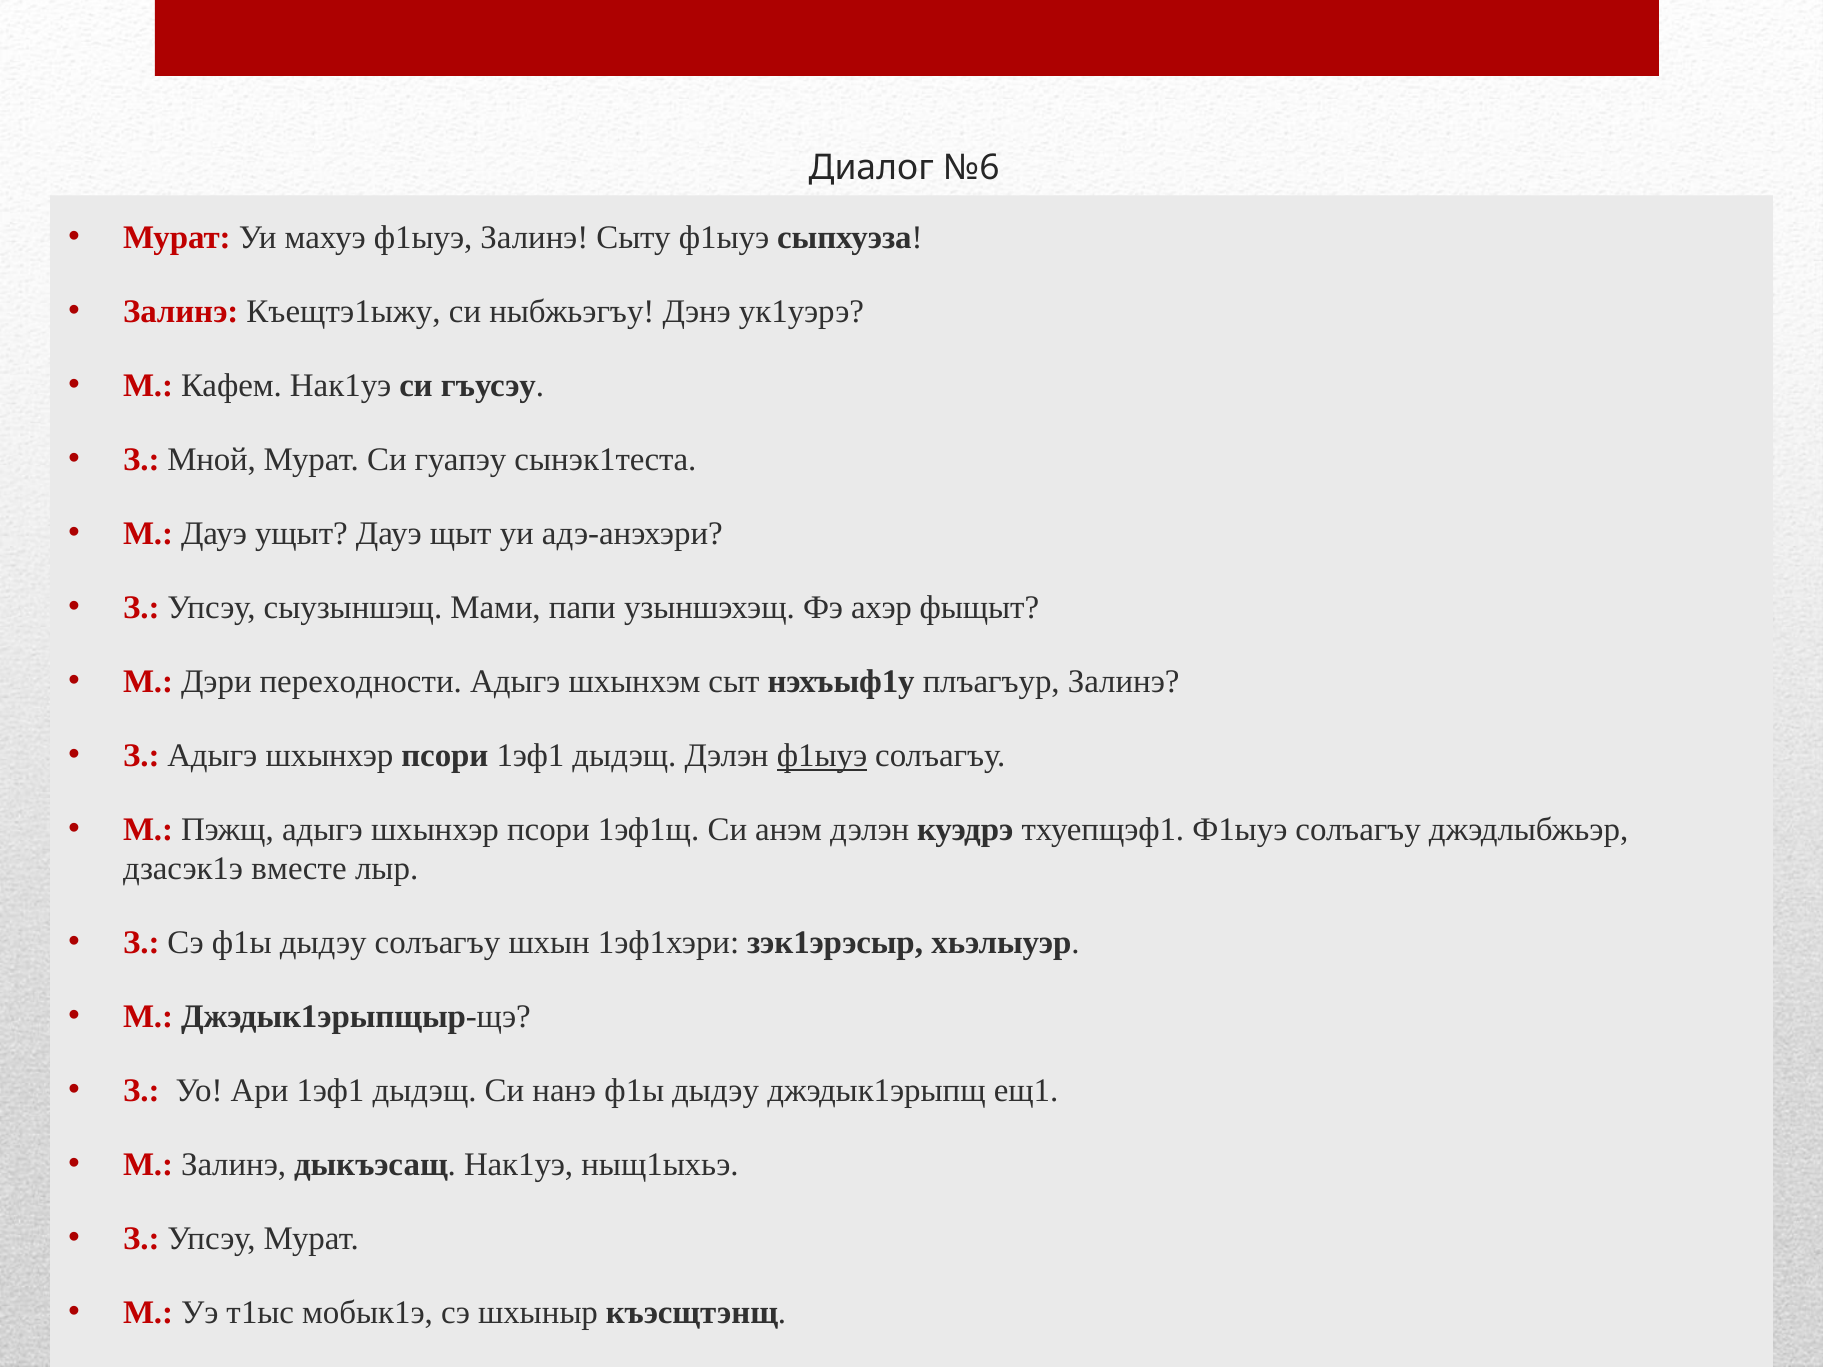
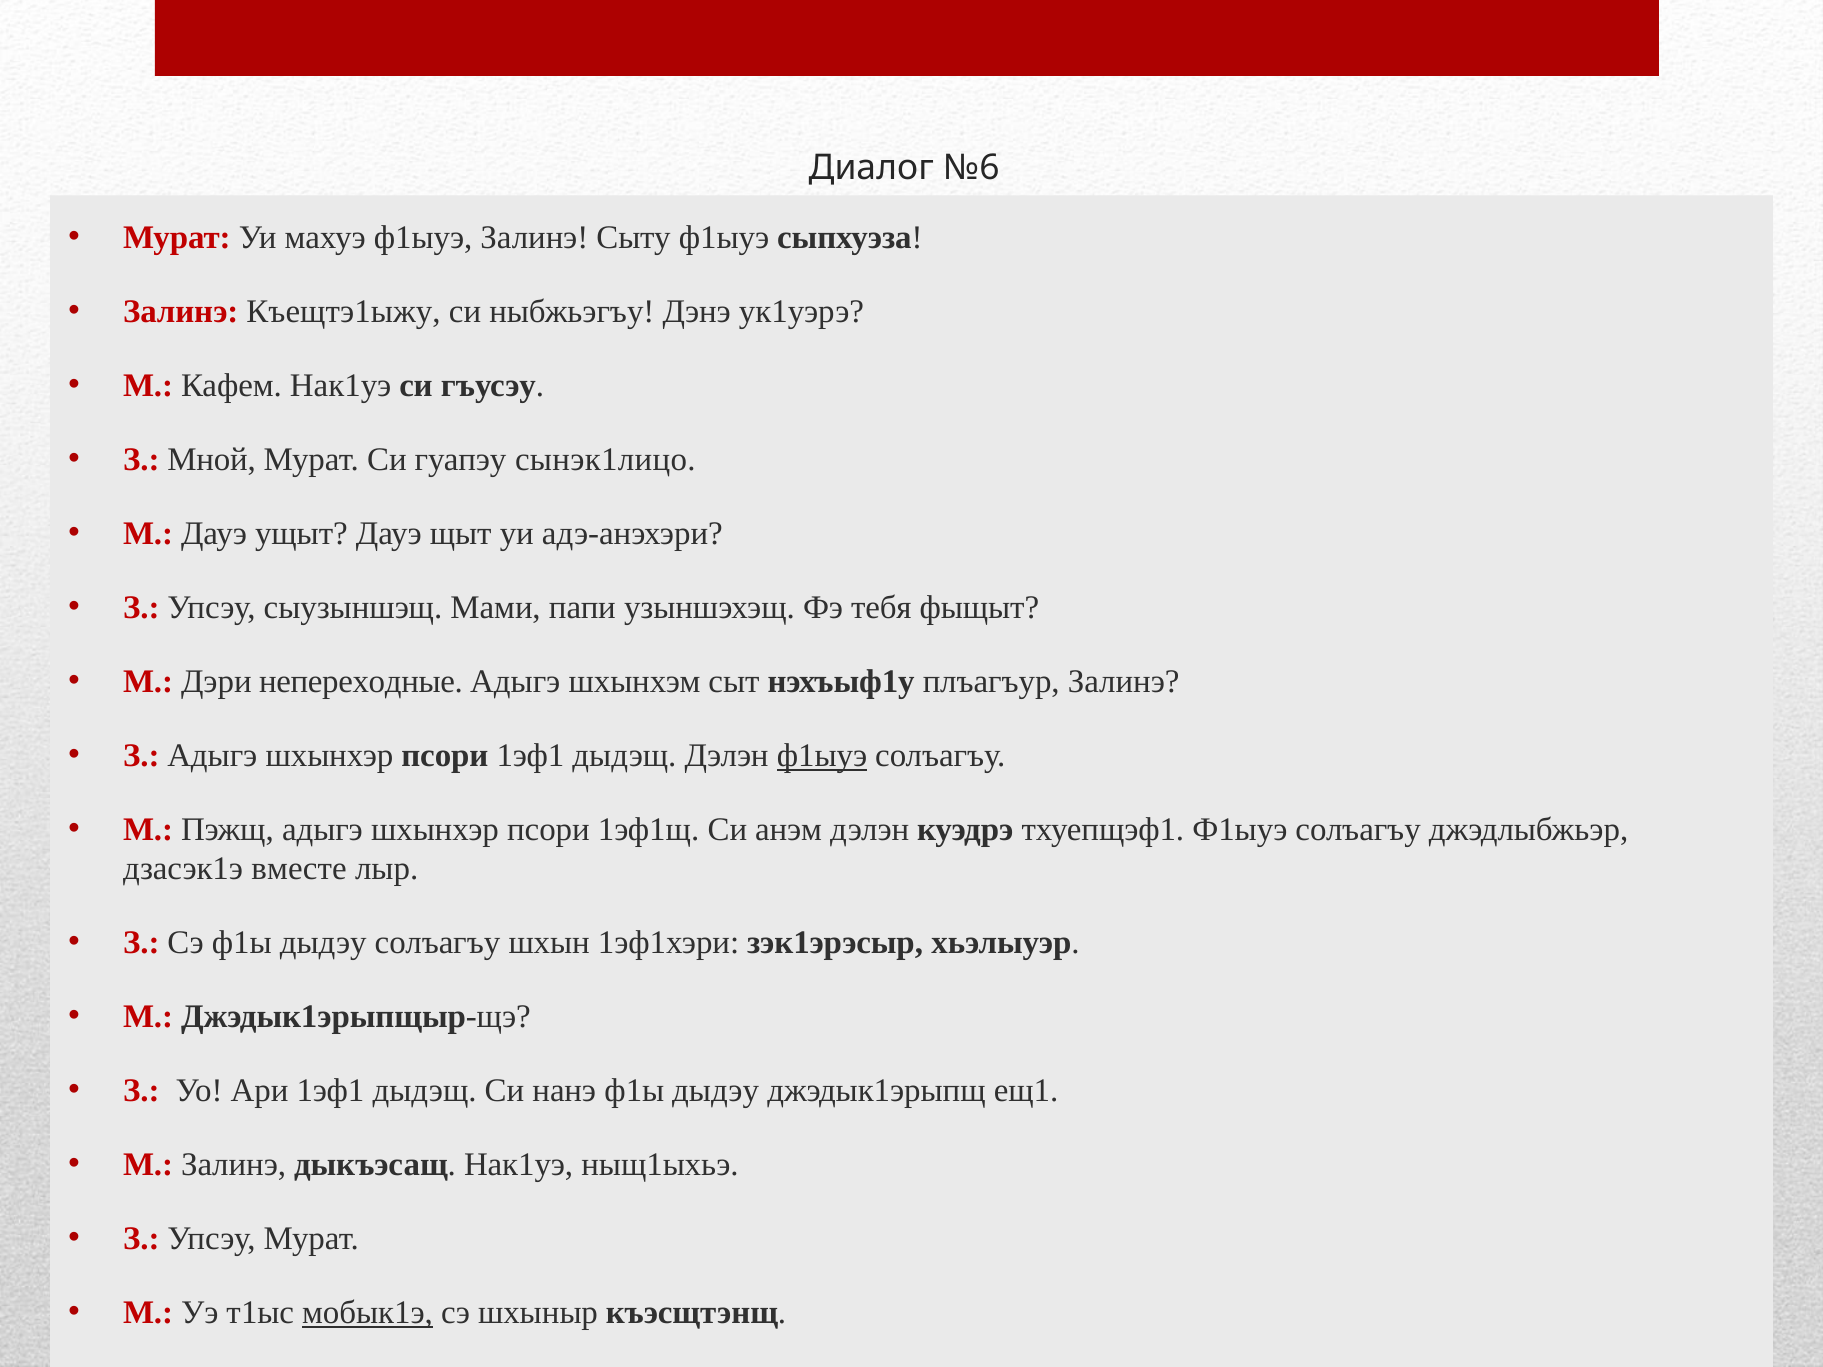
сынэк1теста: сынэк1теста -> сынэк1лицо (605, 460)
ахэр: ахэр -> тебя (881, 608)
переходности: переходности -> непереходные (361, 682)
мобык1э underline: none -> present (367, 1313)
